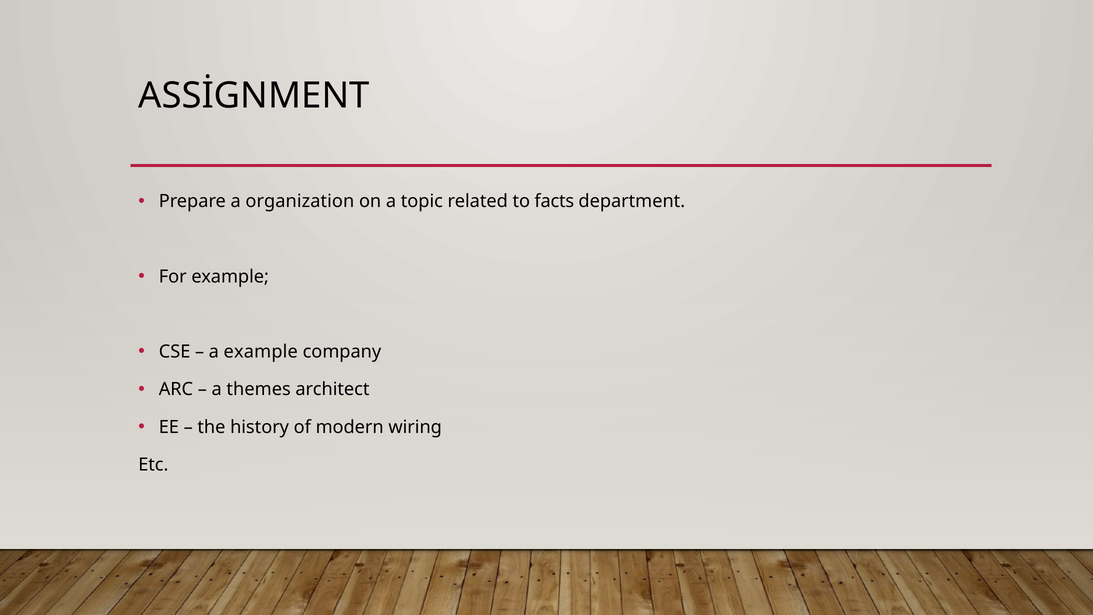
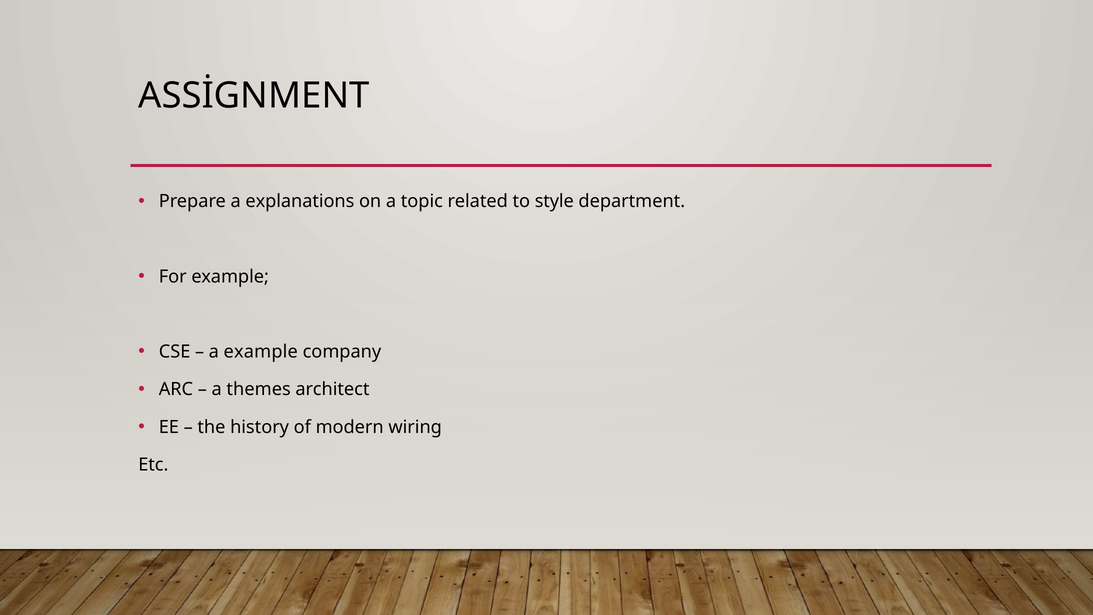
organization: organization -> explanations (300, 201)
facts: facts -> style (554, 201)
